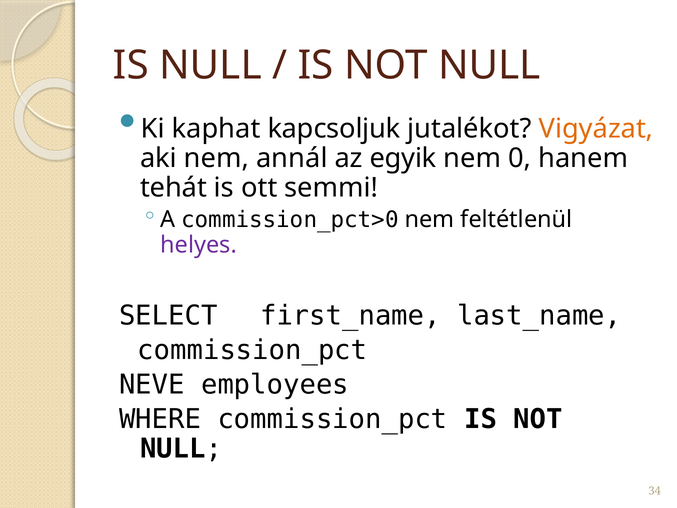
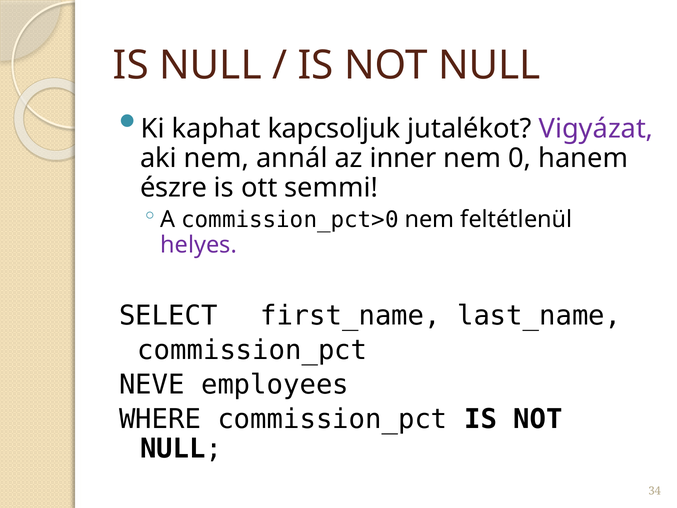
Vigyázat colour: orange -> purple (596, 129)
egyik: egyik -> inner (403, 158)
tehát: tehát -> észre (174, 188)
